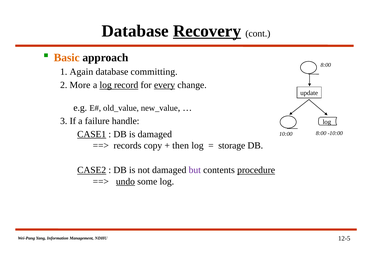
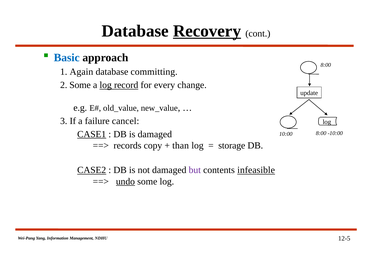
Basic colour: orange -> blue (67, 58)
2 More: More -> Some (80, 85)
every underline: present -> none (165, 85)
handle: handle -> cancel (126, 121)
then: then -> than (181, 146)
procedure: procedure -> infeasible (256, 170)
